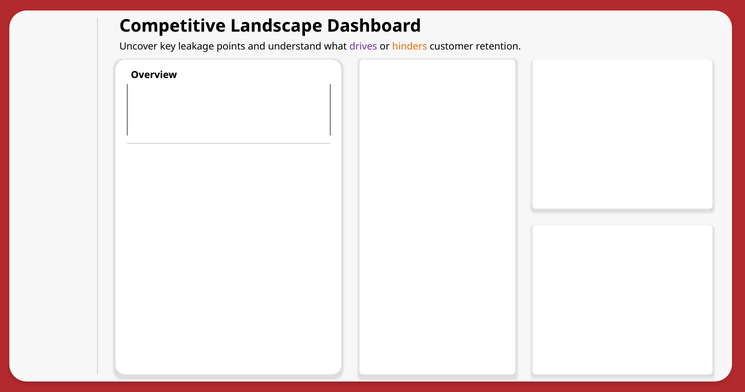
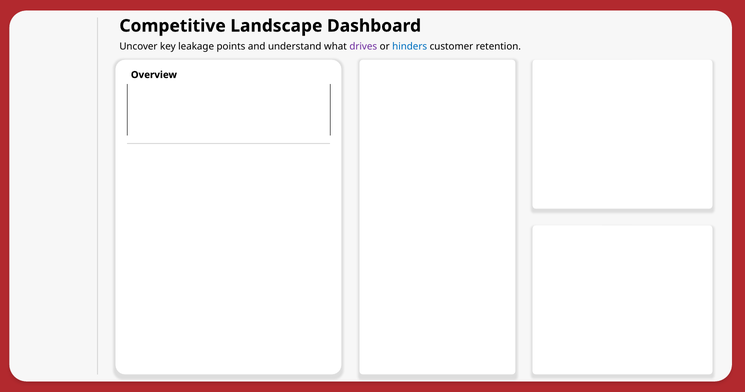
hinders colour: orange -> blue (410, 46)
